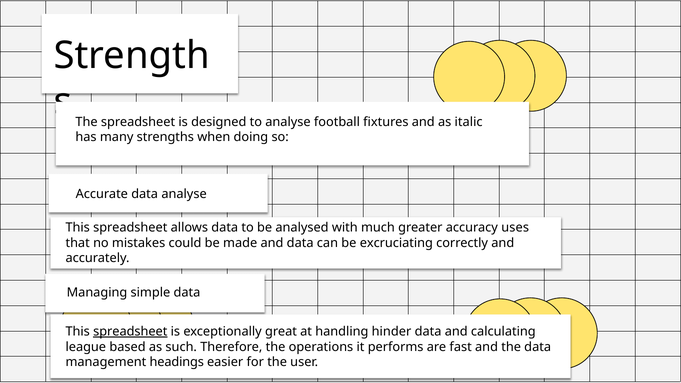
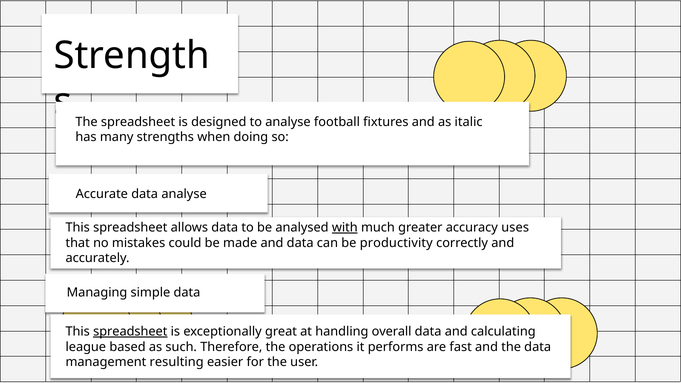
with underline: none -> present (345, 228)
excruciating: excruciating -> productivity (396, 243)
hinder: hinder -> overall (392, 332)
headings: headings -> resulting (177, 362)
